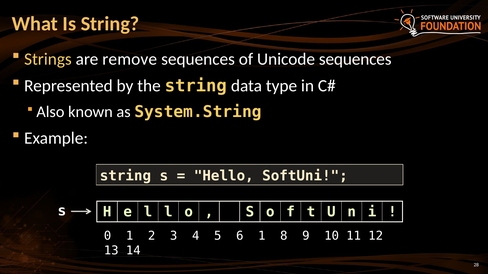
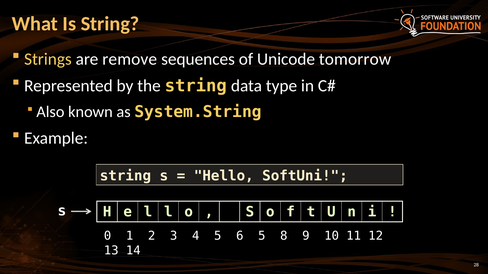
Unicode sequences: sequences -> tomorrow (355, 59)
6 1: 1 -> 5 (262, 236)
